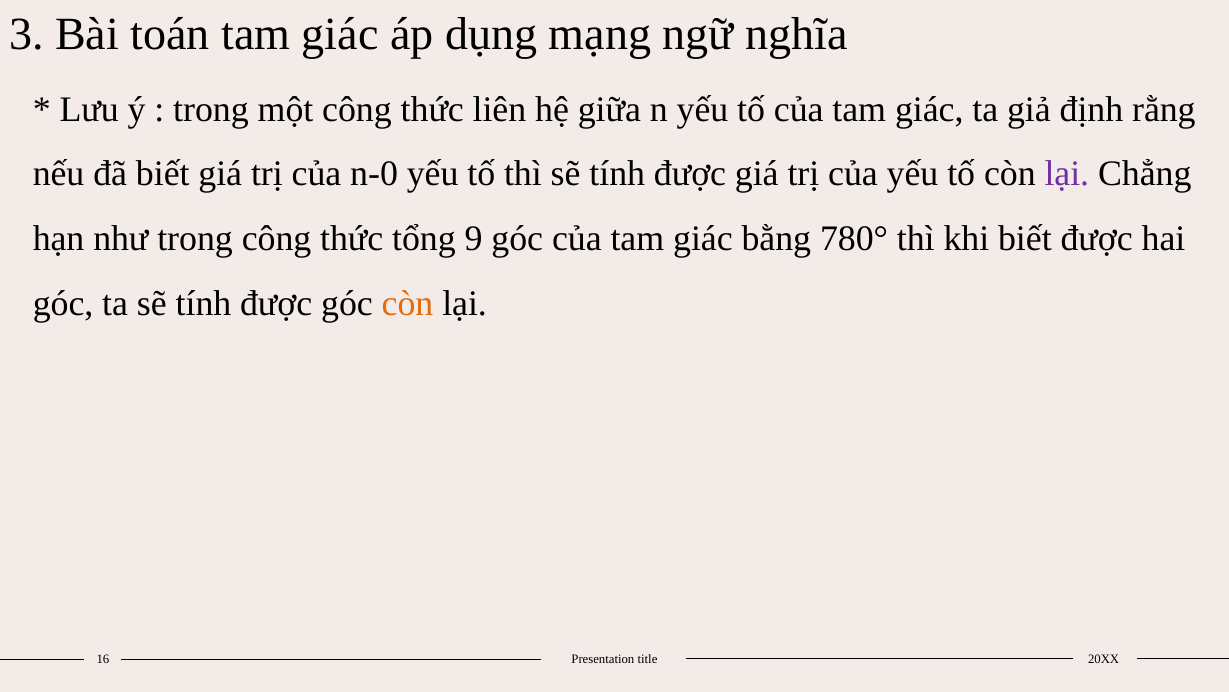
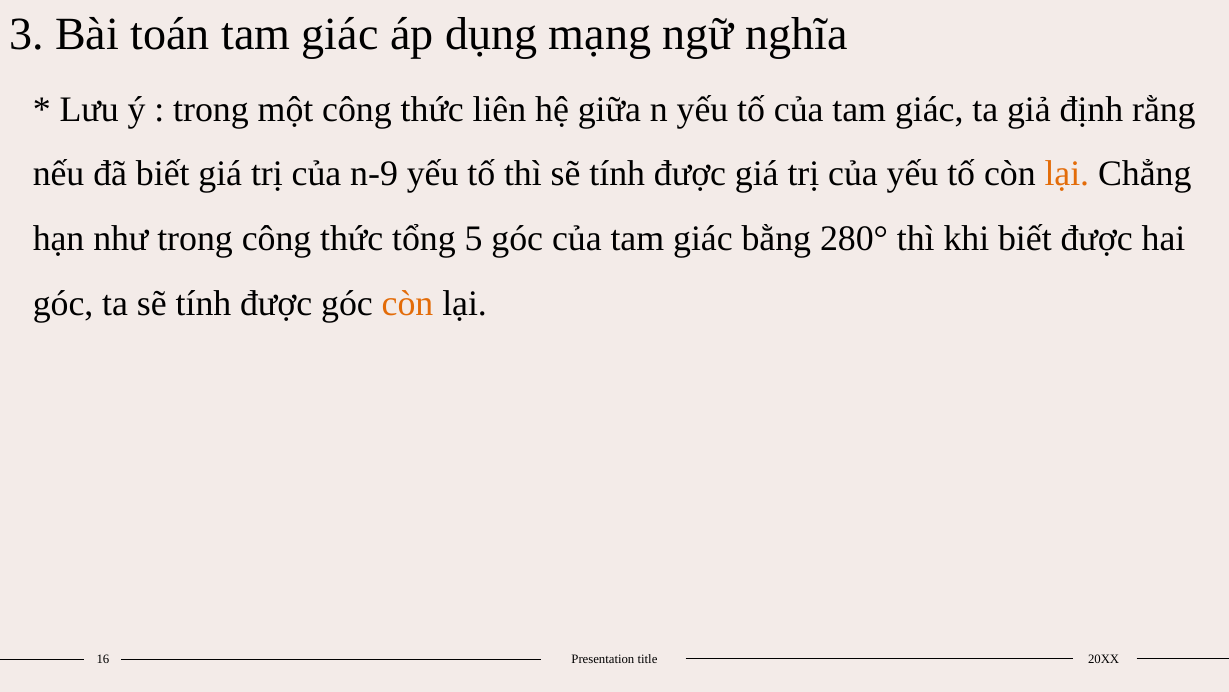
n-0: n-0 -> n-9 (374, 174)
lại colour: purple -> orange (1067, 174)
9: 9 -> 5 (474, 238)
780°: 780° -> 280° (854, 238)
